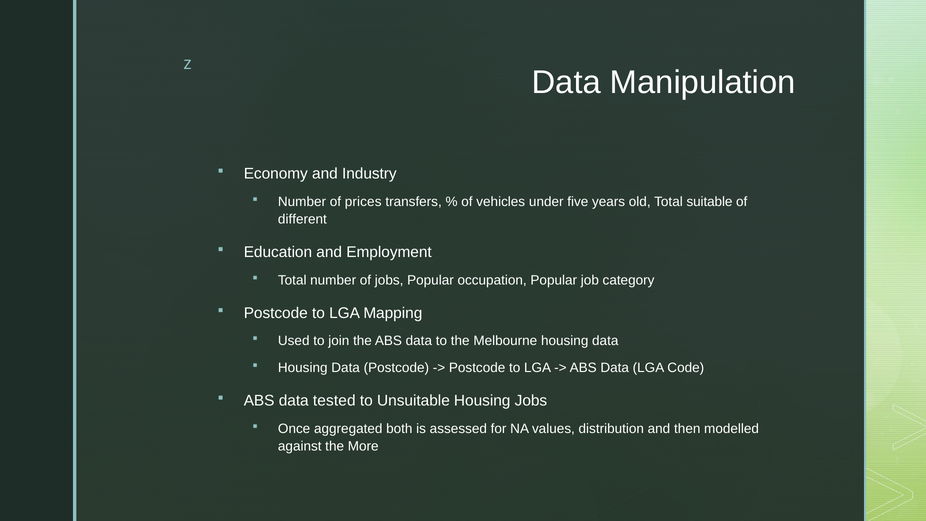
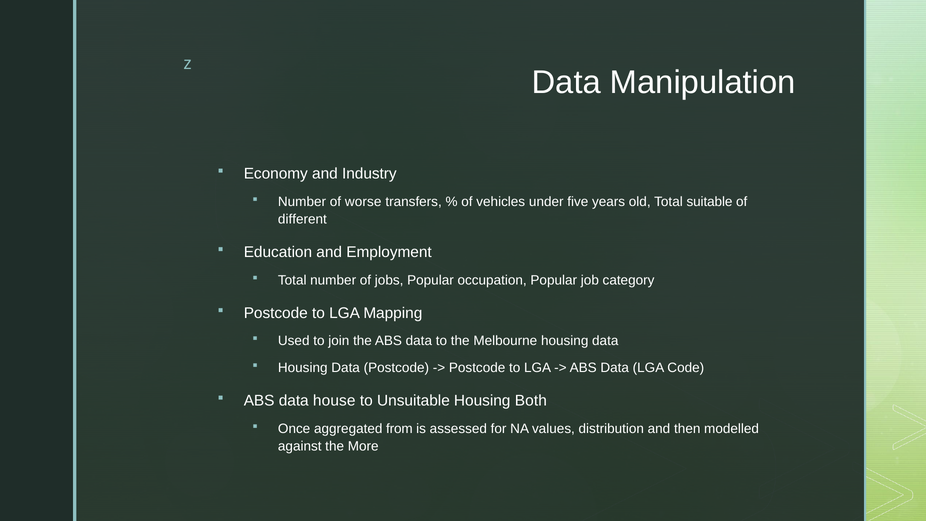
prices: prices -> worse (363, 202)
tested: tested -> house (334, 401)
Housing Jobs: Jobs -> Both (531, 401)
both: both -> from (399, 429)
